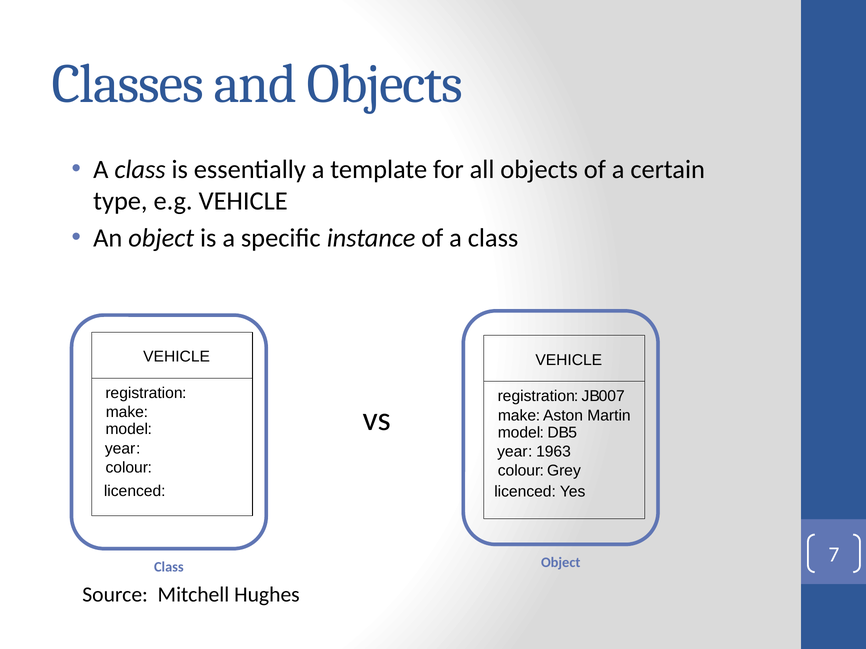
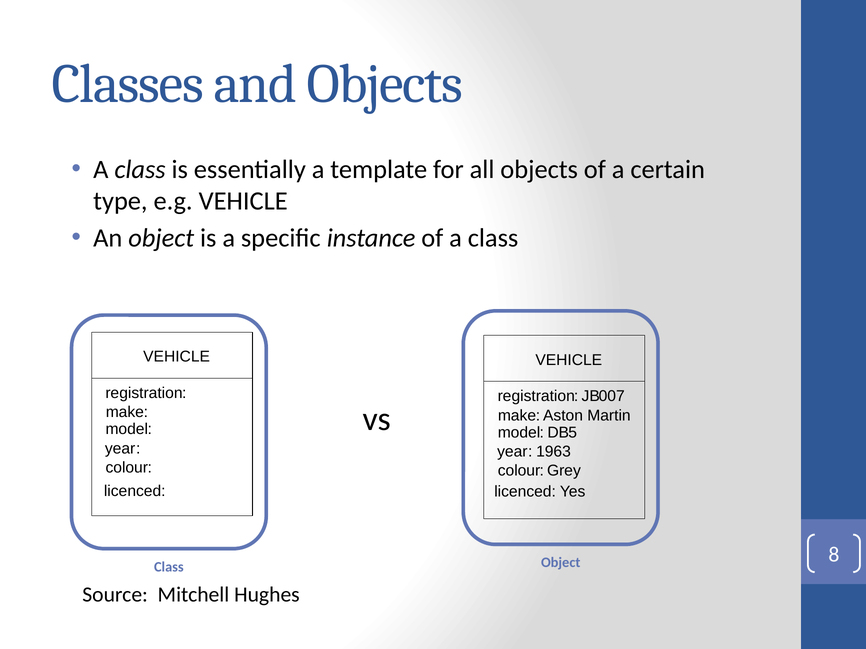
7: 7 -> 8 (834, 555)
